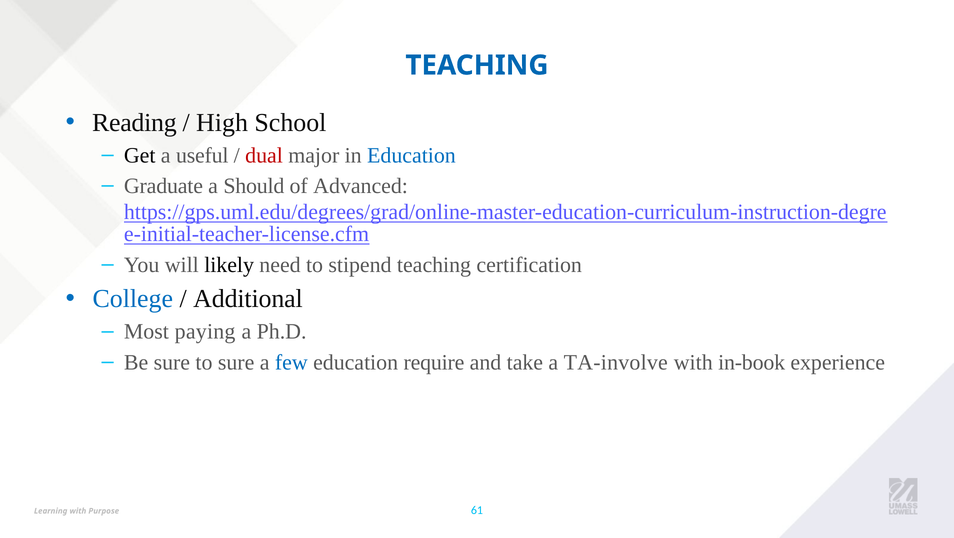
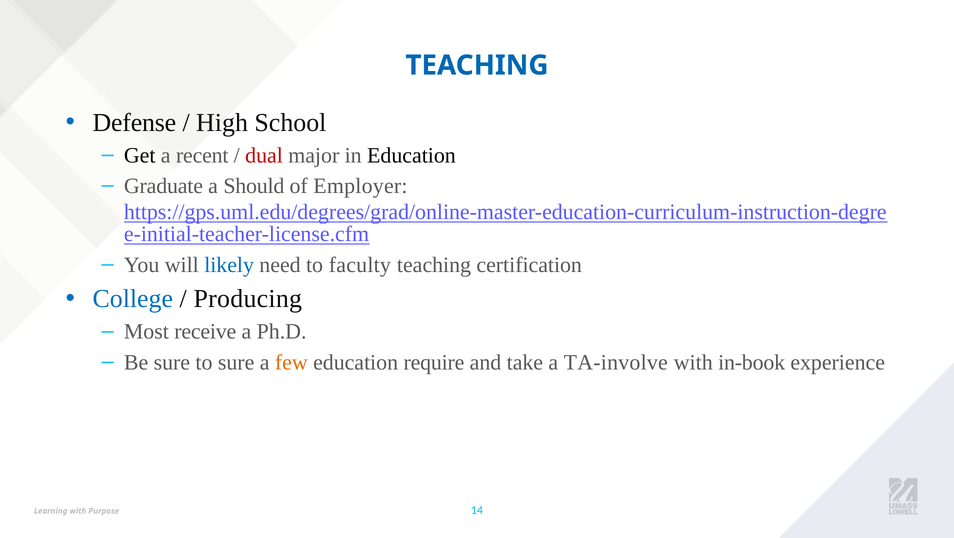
Reading: Reading -> Defense (134, 122)
useful: useful -> recent (202, 155)
Education colour: blue -> black (411, 155)
Advanced: Advanced -> Employer (360, 186)
likely colour: black -> blue (229, 265)
stipend: stipend -> faculty (360, 265)
Additional: Additional -> Producing (248, 299)
paying: paying -> receive (205, 332)
few colour: blue -> orange (291, 362)
61: 61 -> 14 (477, 510)
